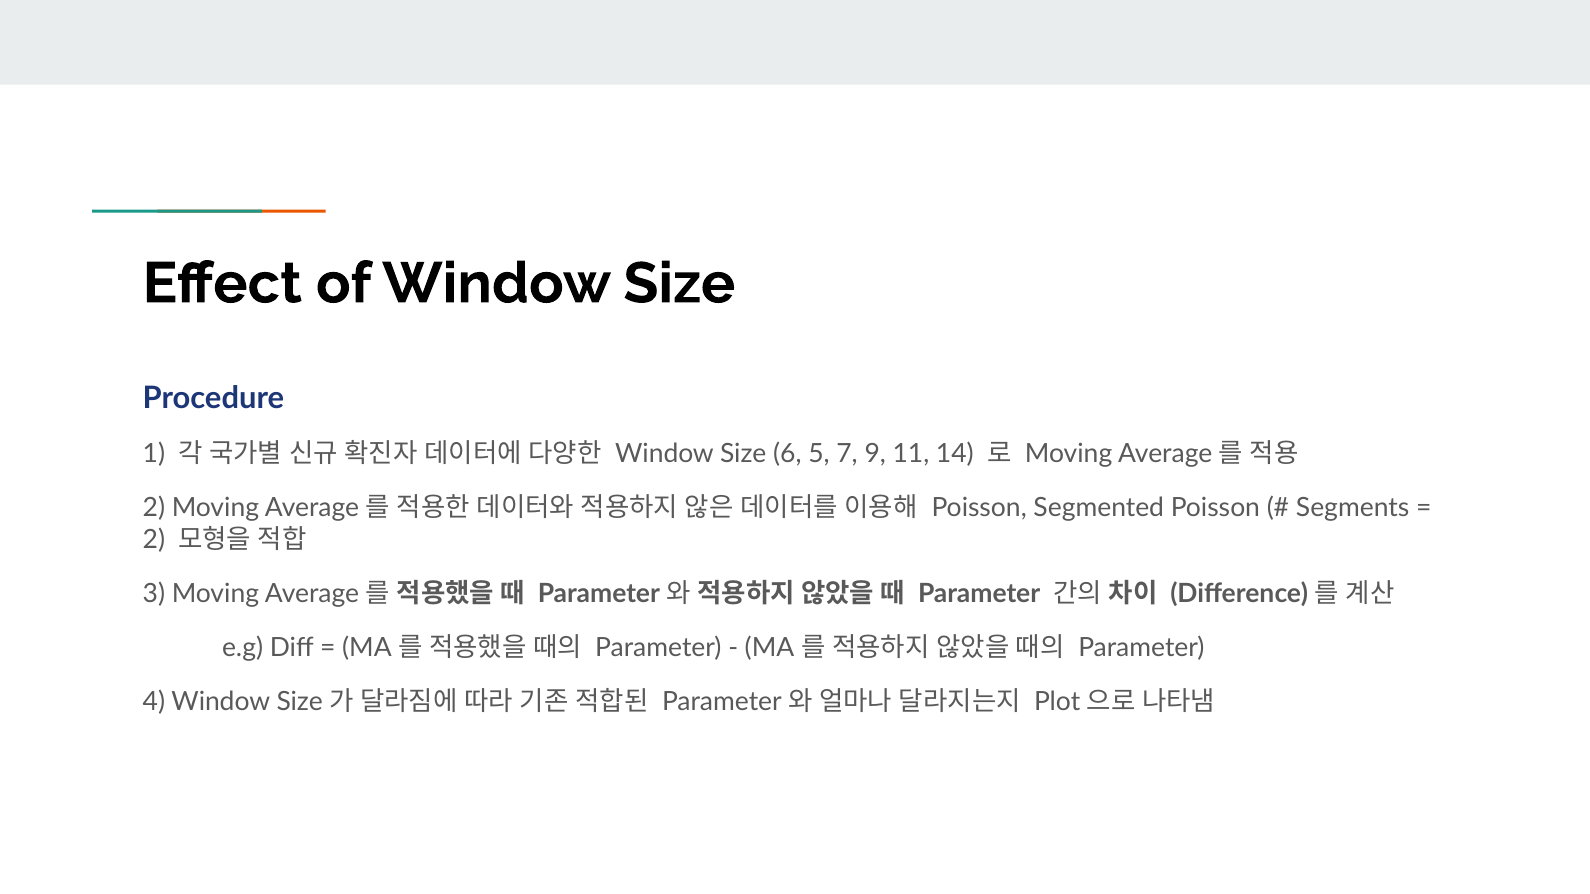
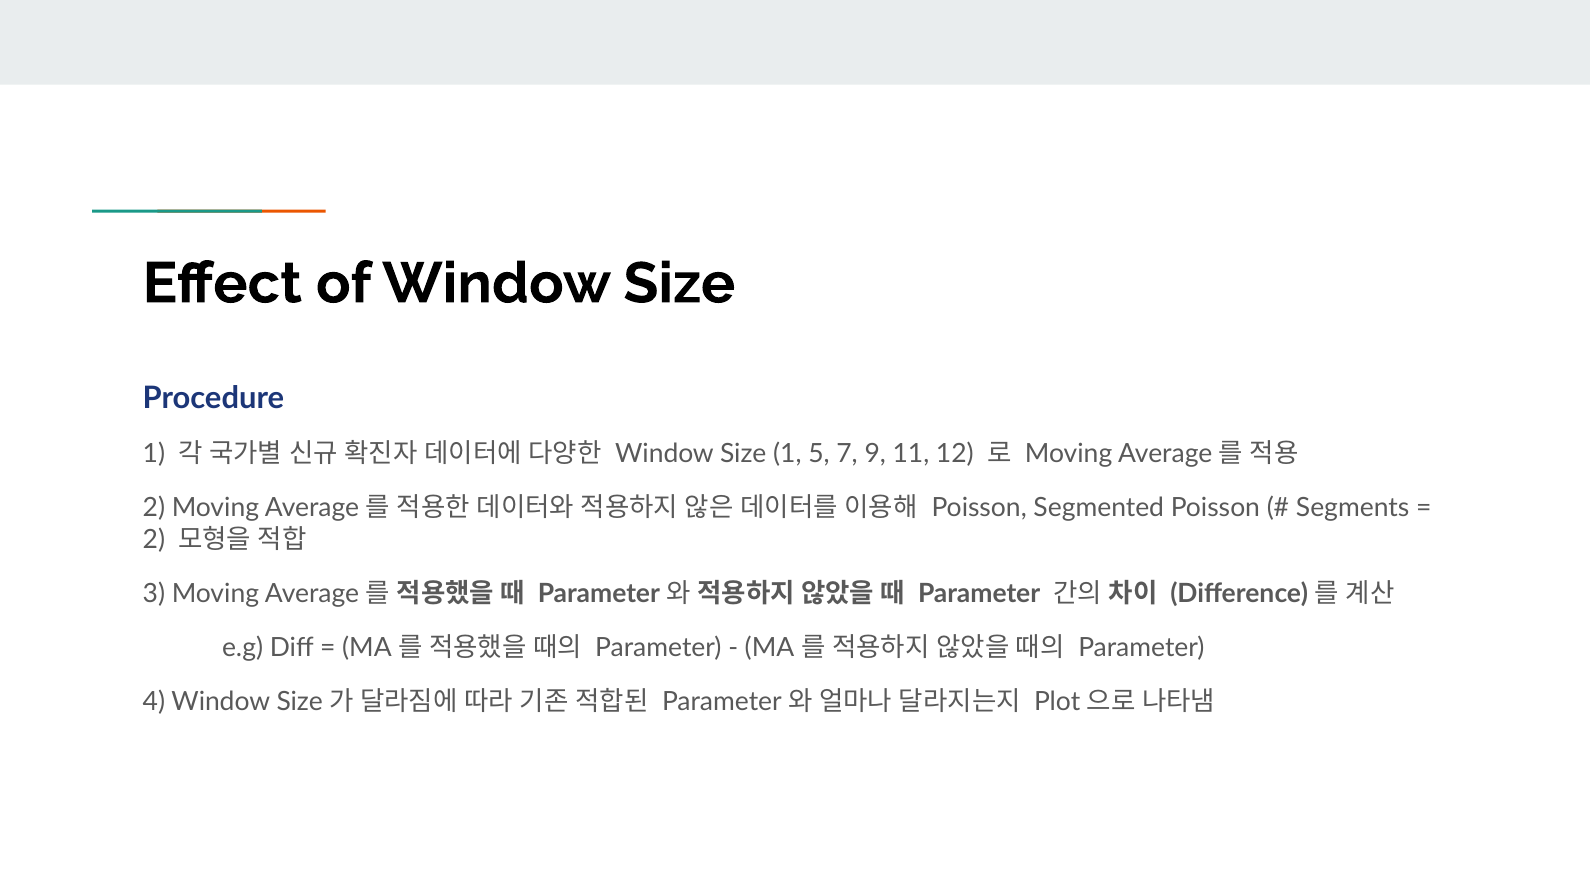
Size 6: 6 -> 1 (787, 454)
14: 14 -> 12 (955, 454)
